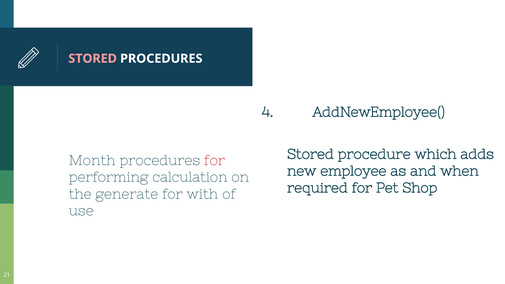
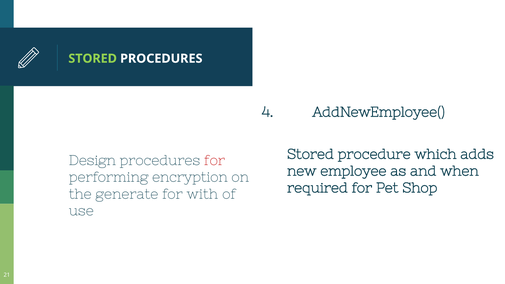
STORED colour: pink -> light green (93, 59)
Month: Month -> Design (92, 161)
calculation: calculation -> encryption (190, 177)
